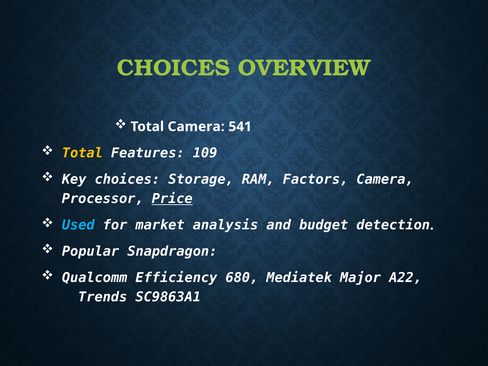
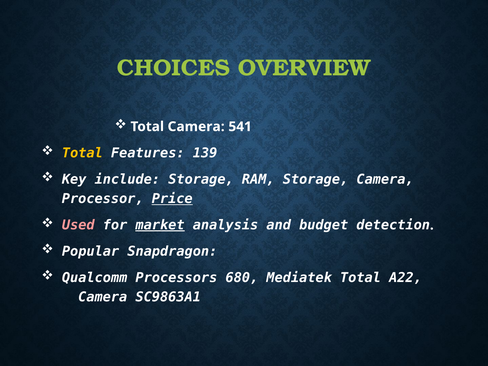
109: 109 -> 139 (205, 153)
Key choices: choices -> include (127, 179)
RAM Factors: Factors -> Storage (315, 179)
Used colour: light blue -> pink (78, 225)
market underline: none -> present (160, 225)
Efficiency: Efficiency -> Processors (176, 278)
Mediatek Major: Major -> Total (360, 278)
Trends: Trends -> Camera (103, 297)
